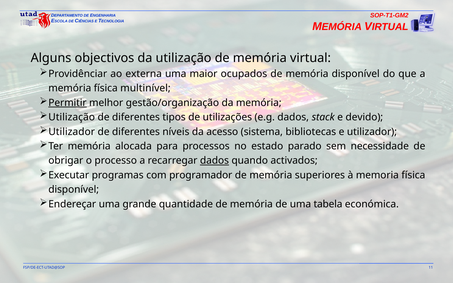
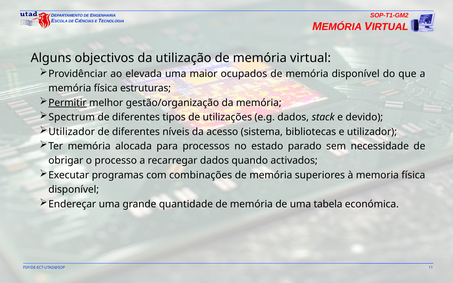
externa: externa -> elevada (144, 74)
multinível: multinível -> estruturas (146, 88)
Utilização: Utilização -> Spectrum (72, 117)
dados underline: present -> none (215, 161)
programador: programador -> combinações (201, 175)
